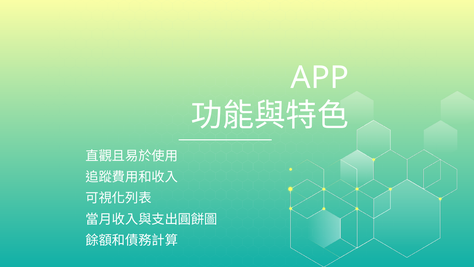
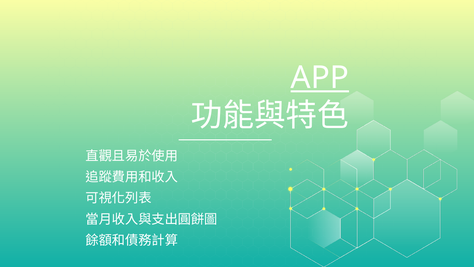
APP underline: none -> present (320, 78)
